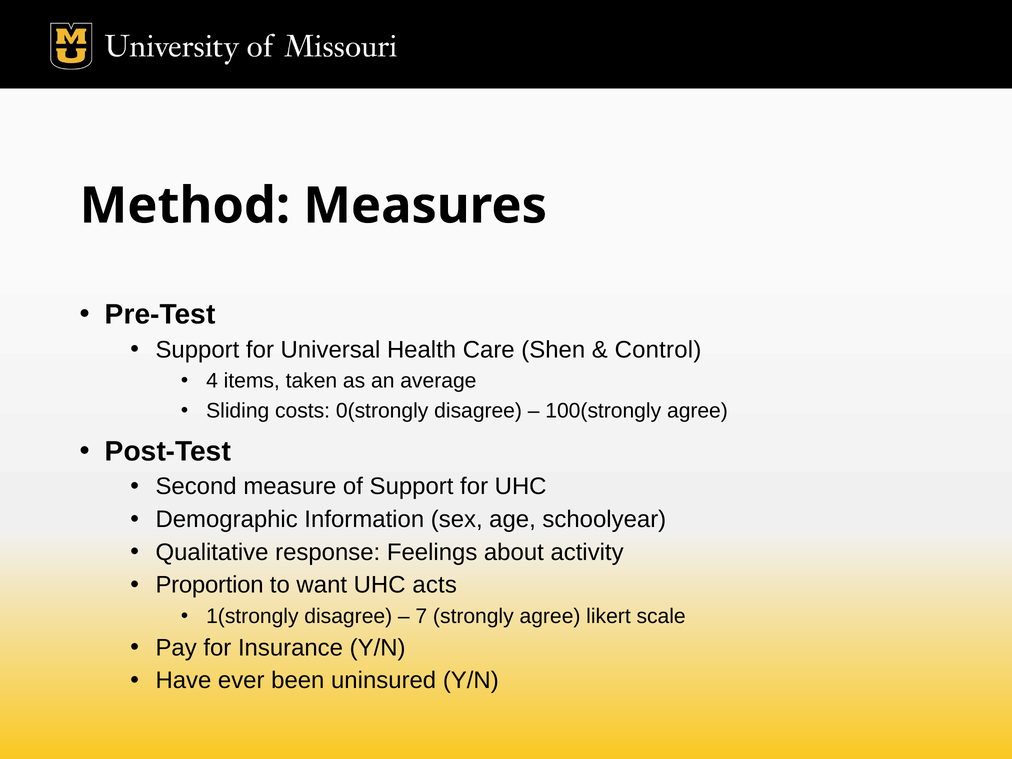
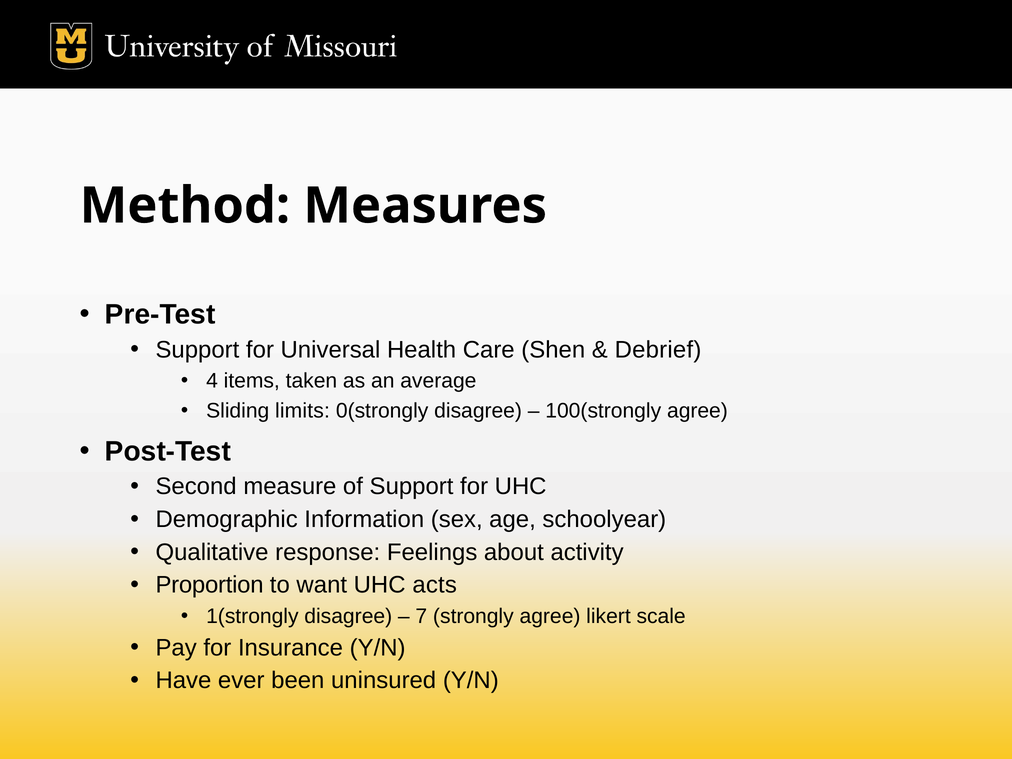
Control: Control -> Debrief (658, 350)
costs: costs -> limits (302, 411)
